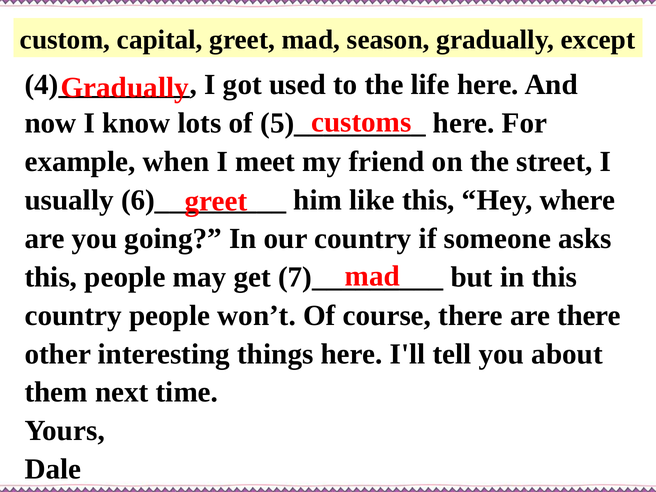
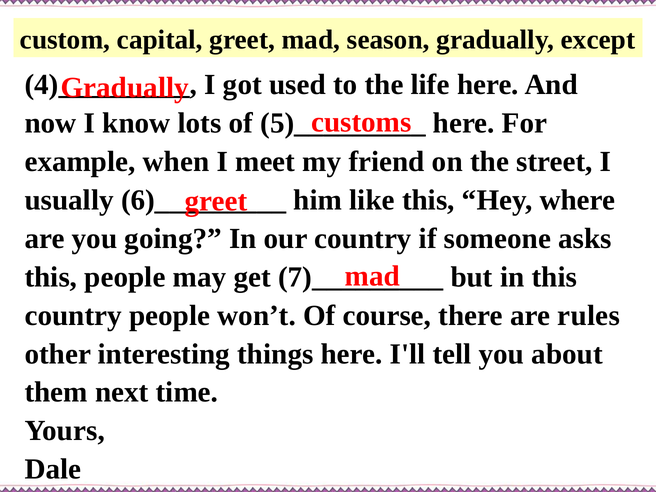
are there: there -> rules (589, 315)
